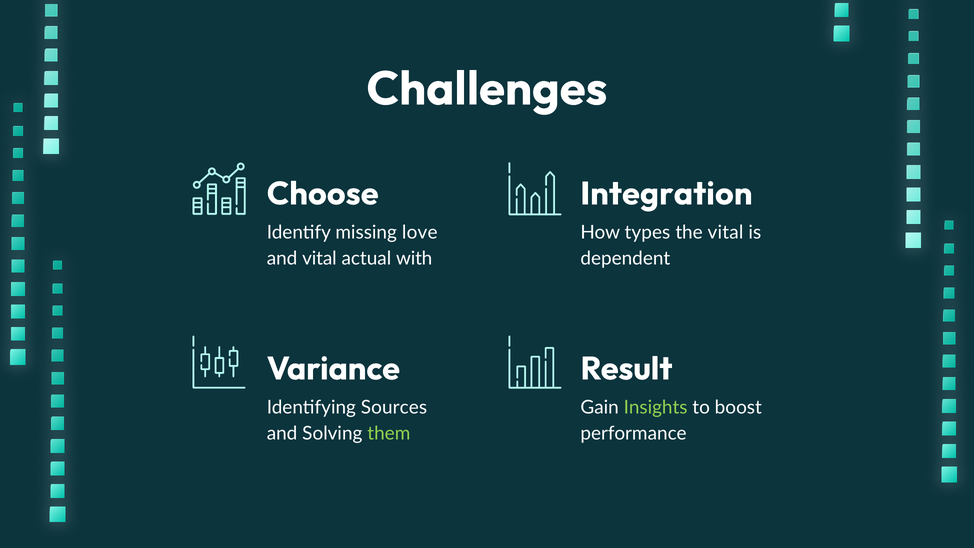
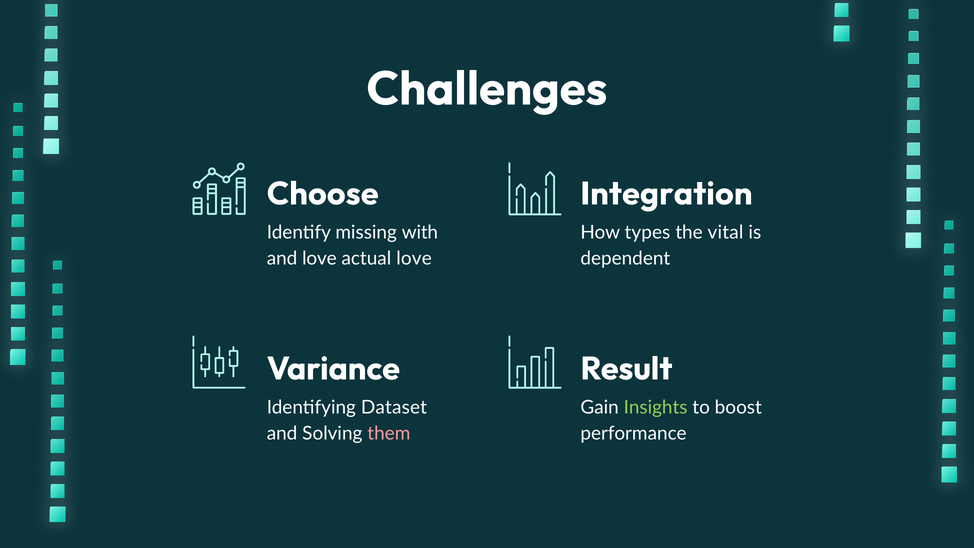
love: love -> with (420, 232)
and vital: vital -> love (319, 259)
actual with: with -> love (414, 259)
Sources: Sources -> Dataset (394, 408)
them colour: light green -> pink (389, 434)
